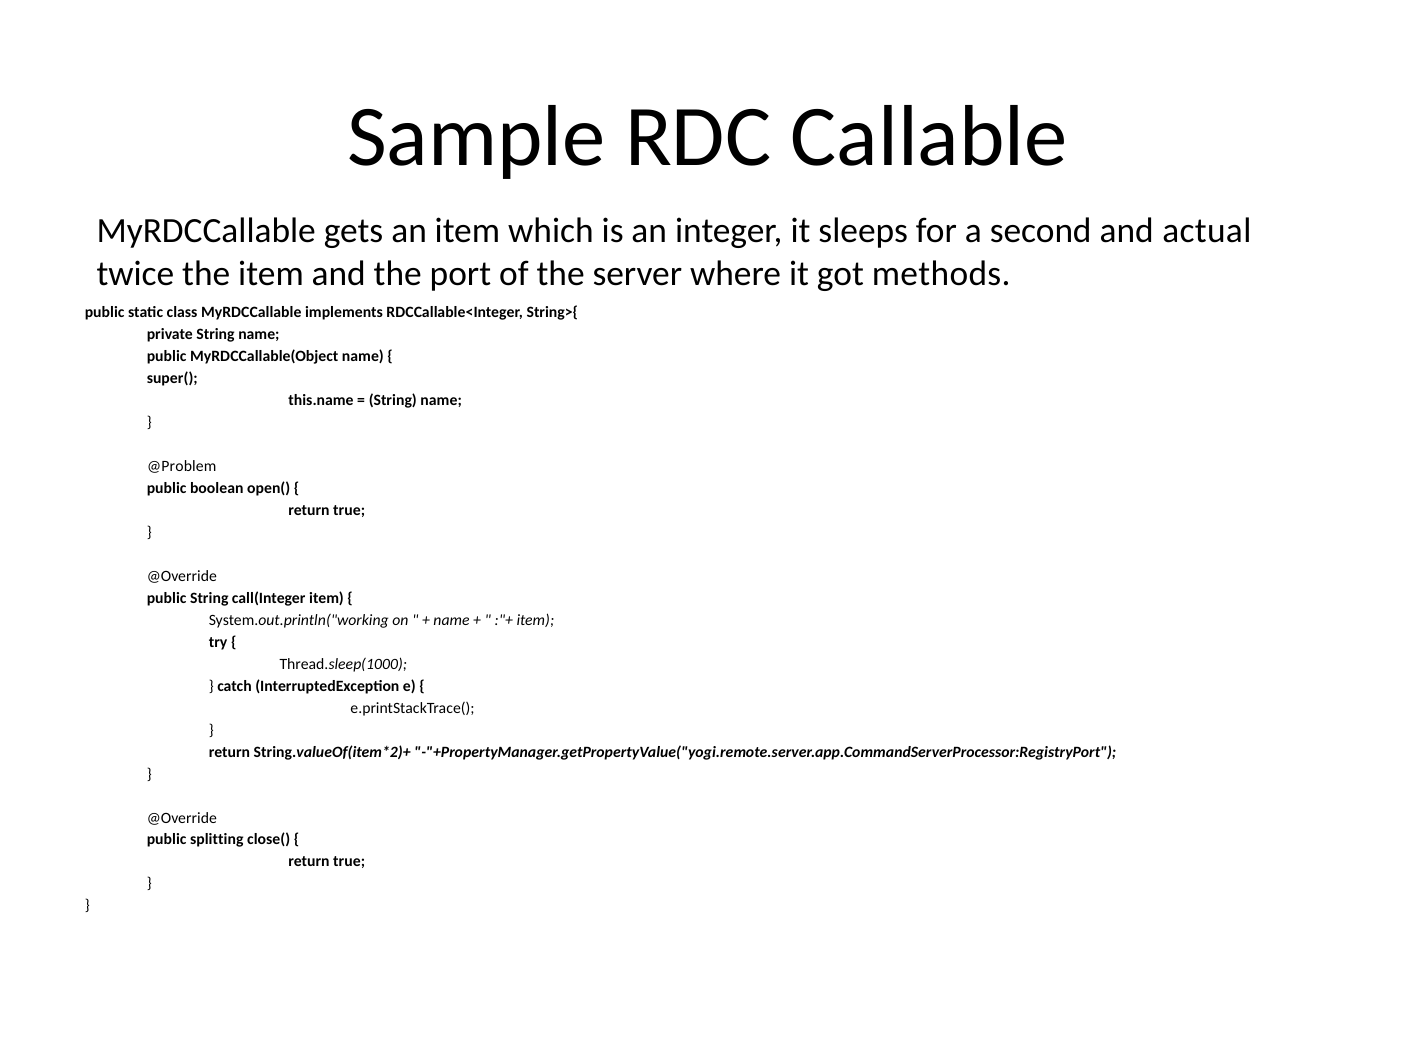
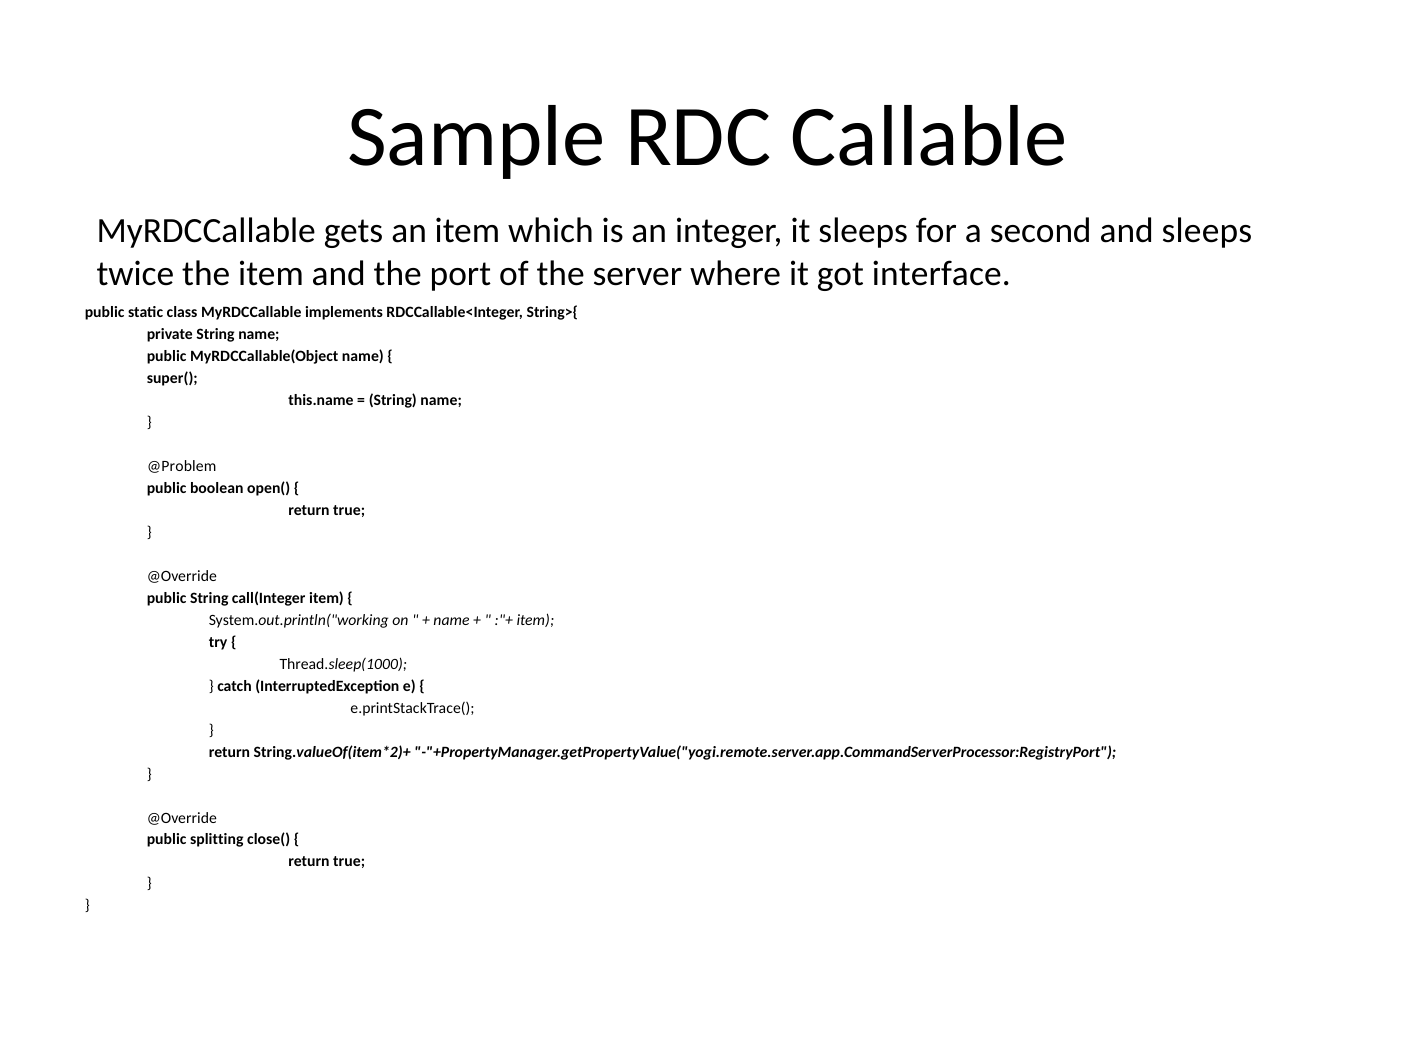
and actual: actual -> sleeps (1207, 231)
methods: methods -> interface (941, 274)
